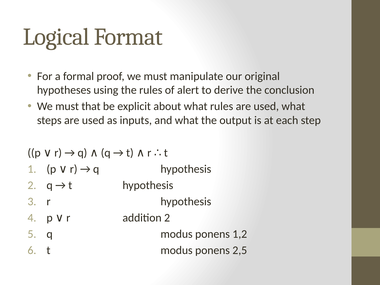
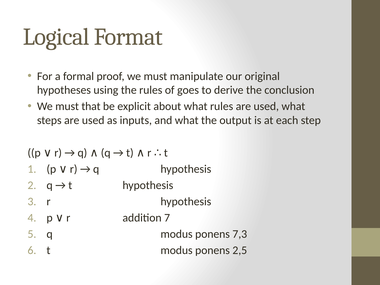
alert: alert -> goes (188, 90)
addition 2: 2 -> 7 (167, 218)
1,2: 1,2 -> 7,3 (240, 234)
